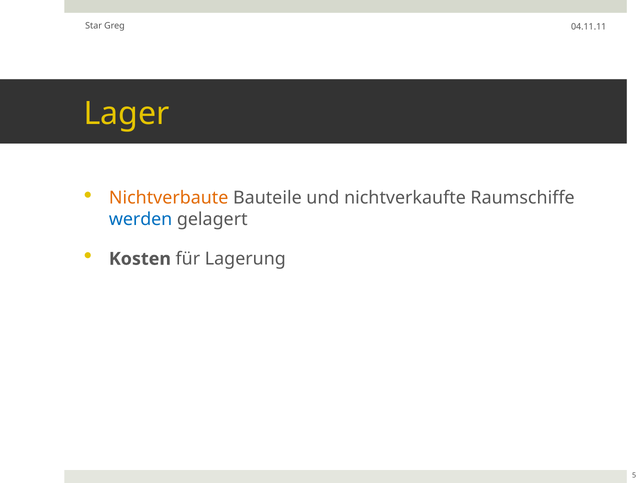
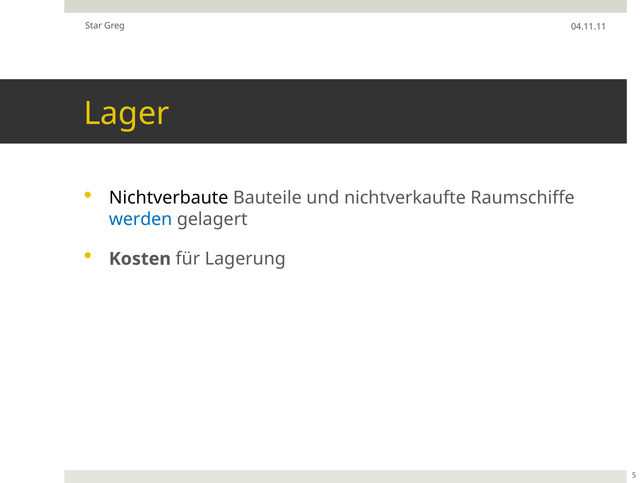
Nichtverbaute colour: orange -> black (169, 198)
